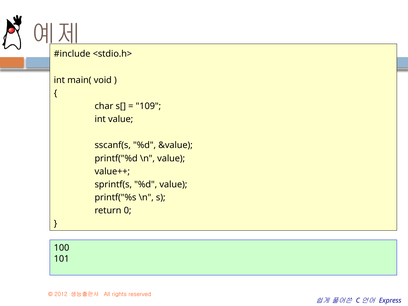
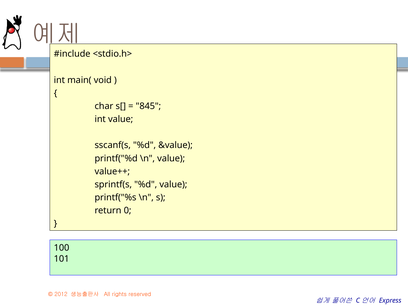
109: 109 -> 845 (148, 106)
